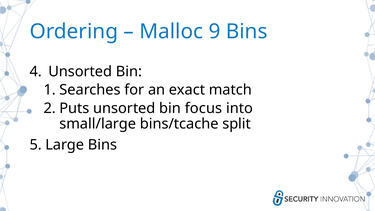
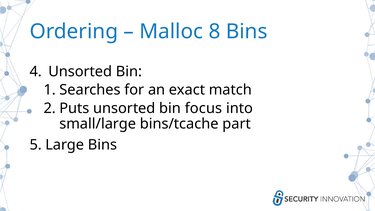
9: 9 -> 8 (214, 31)
split: split -> part (237, 124)
